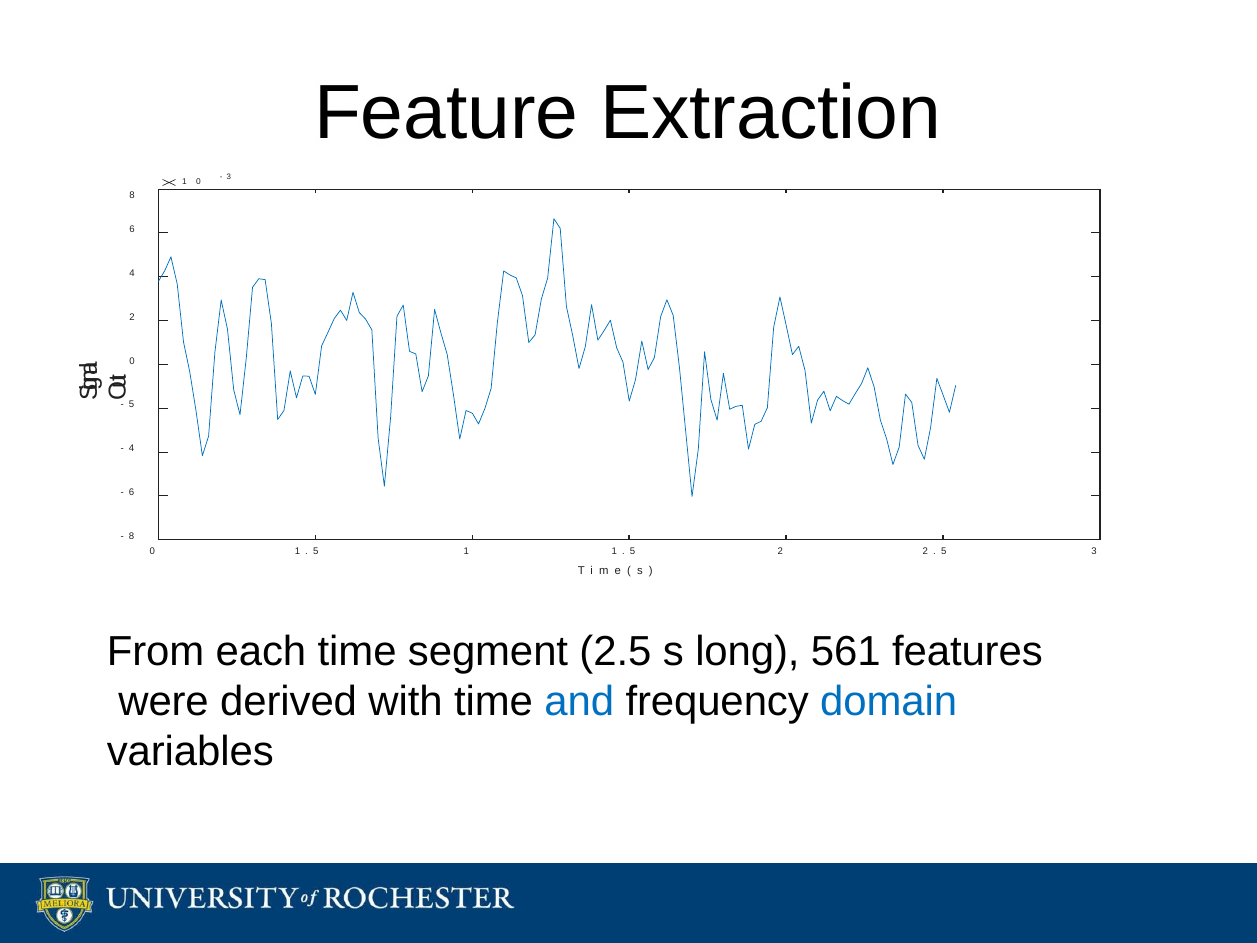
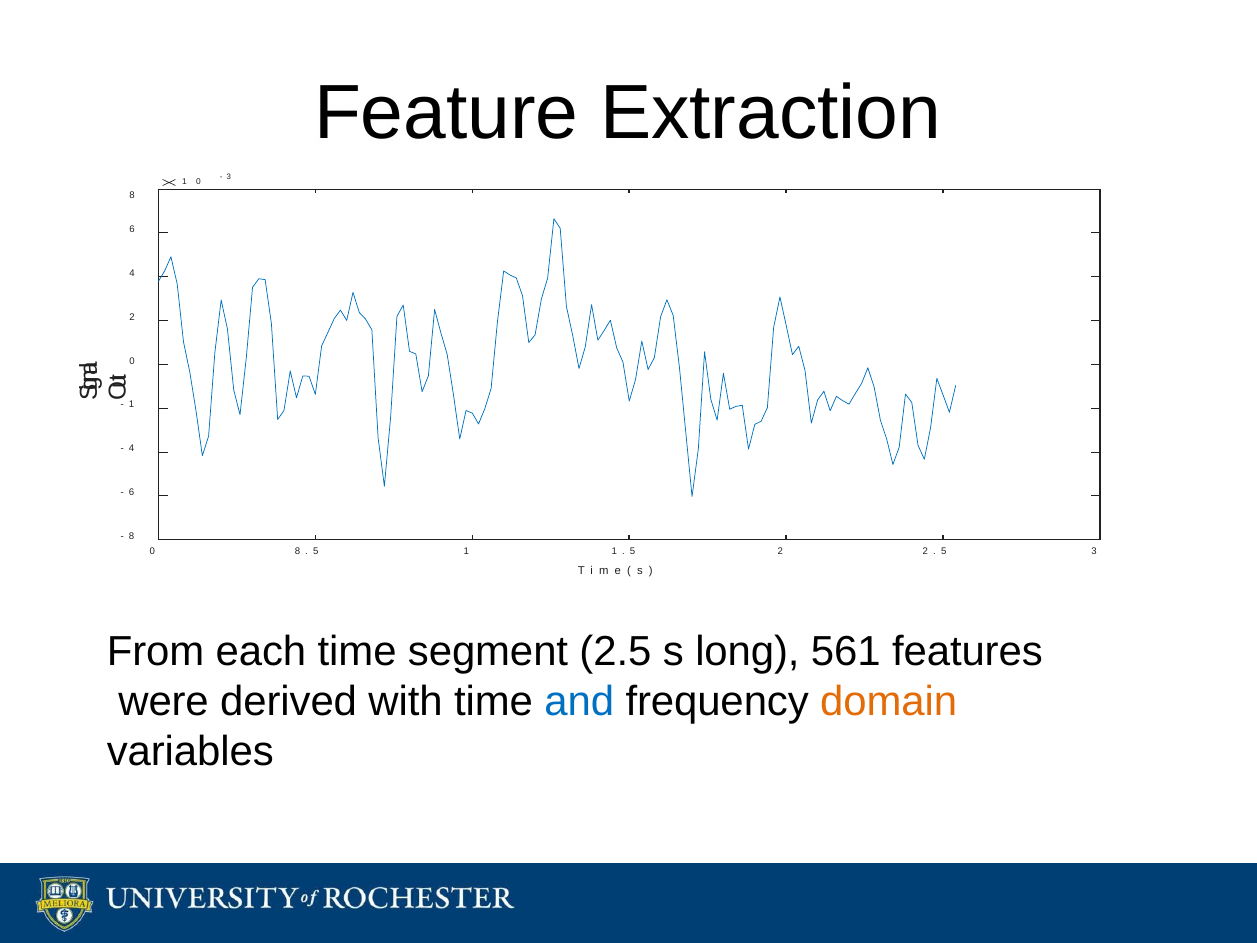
5: 5 -> 1 (132, 405)
0 1: 1 -> 8 (297, 551)
domain colour: blue -> orange (889, 702)
